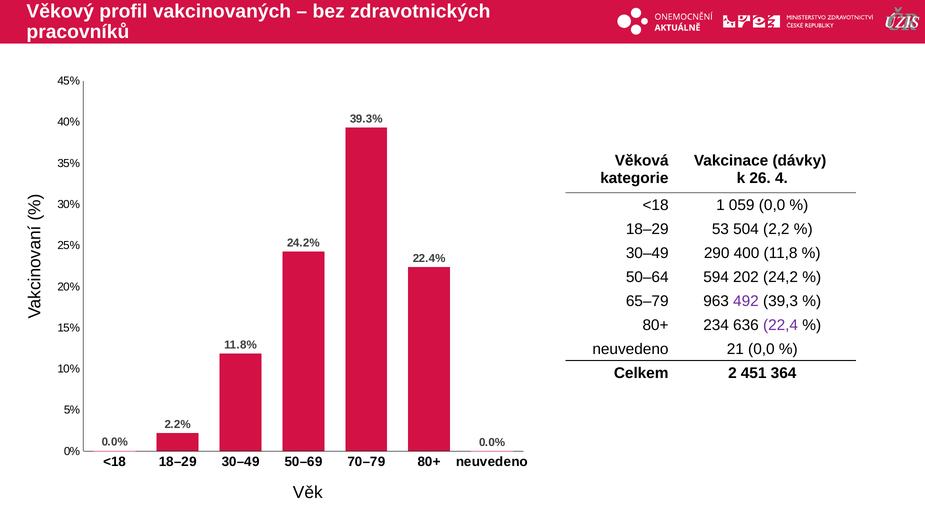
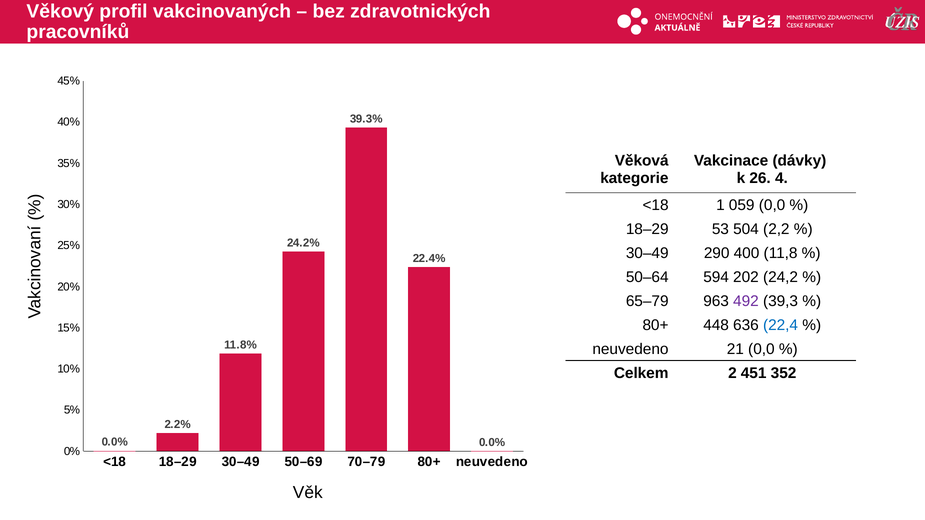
234: 234 -> 448 (716, 325)
22,4 colour: purple -> blue (781, 325)
364: 364 -> 352 (784, 373)
